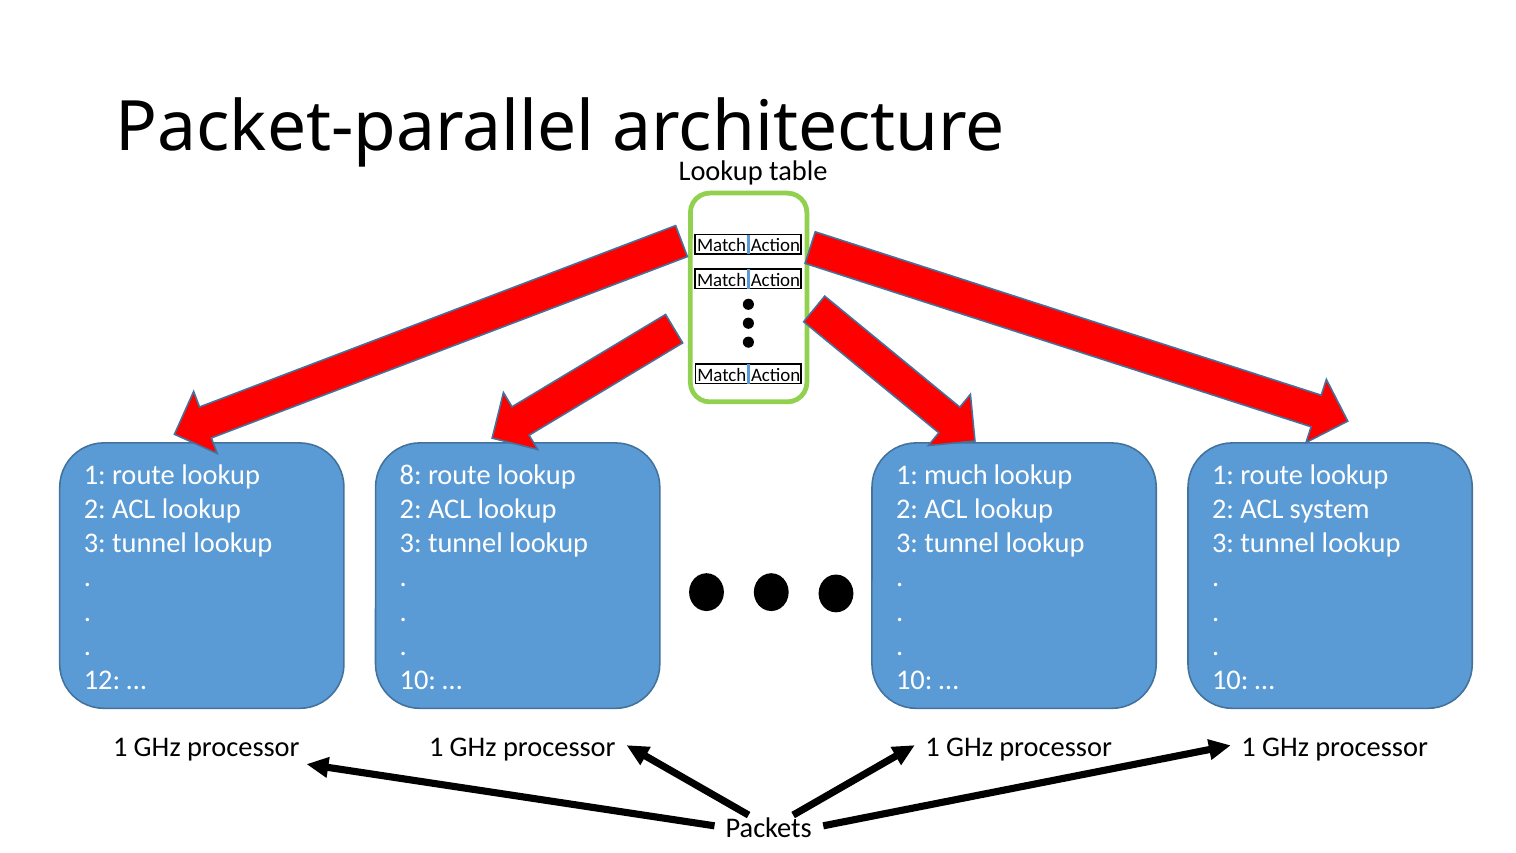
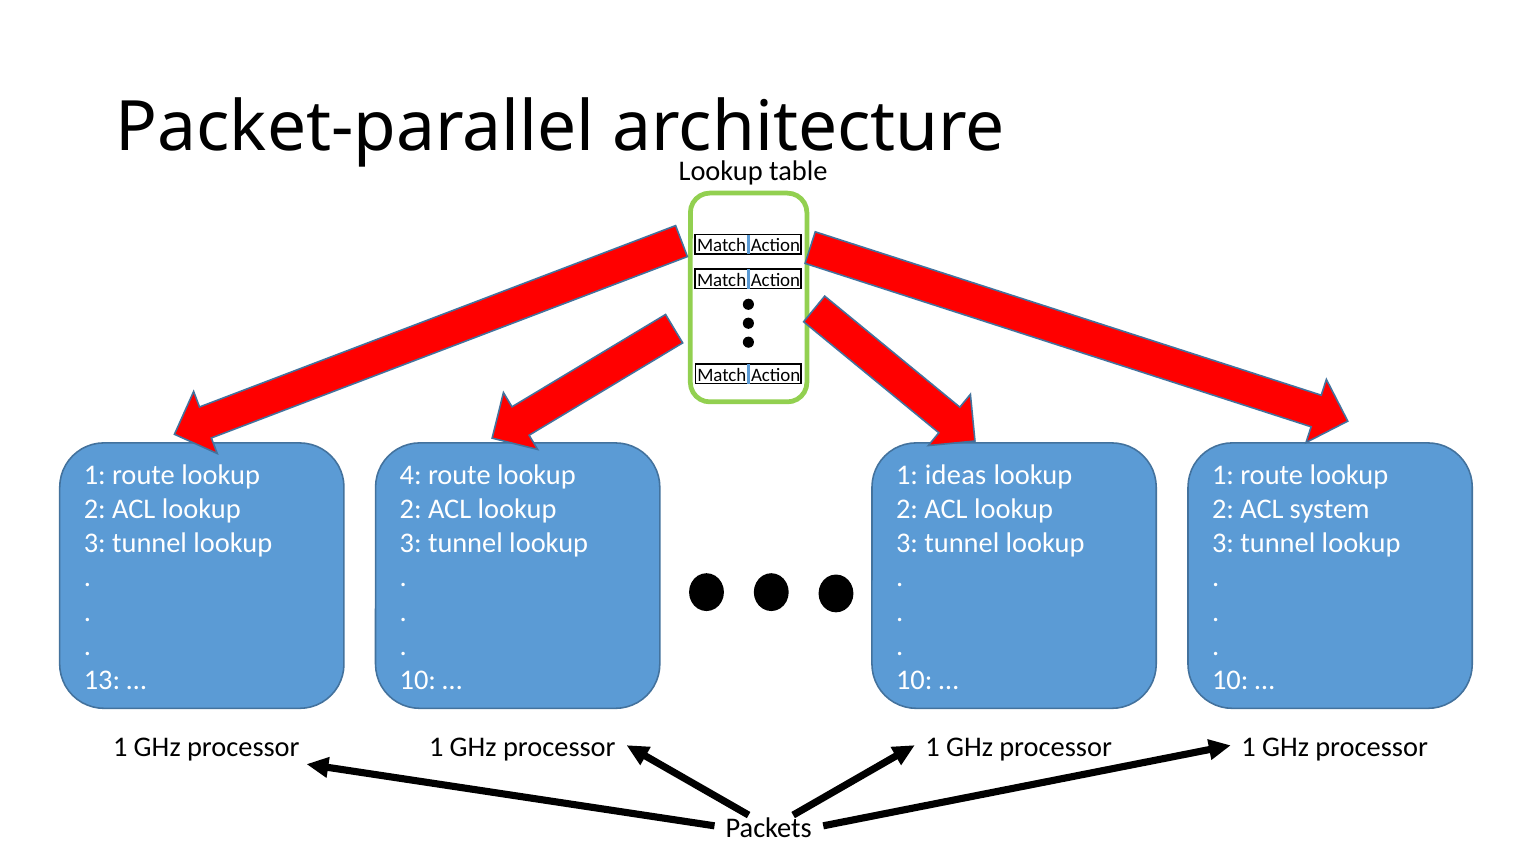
8: 8 -> 4 (411, 475)
much: much -> ideas (956, 475)
12: 12 -> 13 (102, 680)
